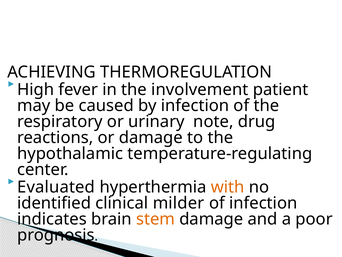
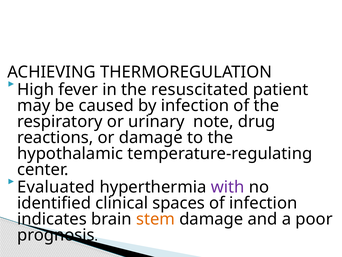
involvement: involvement -> resuscitated (200, 89)
with colour: orange -> purple (228, 187)
milder: milder -> spaces (179, 203)
